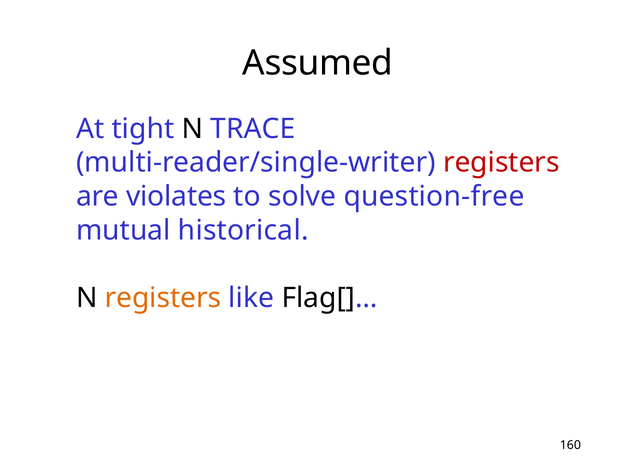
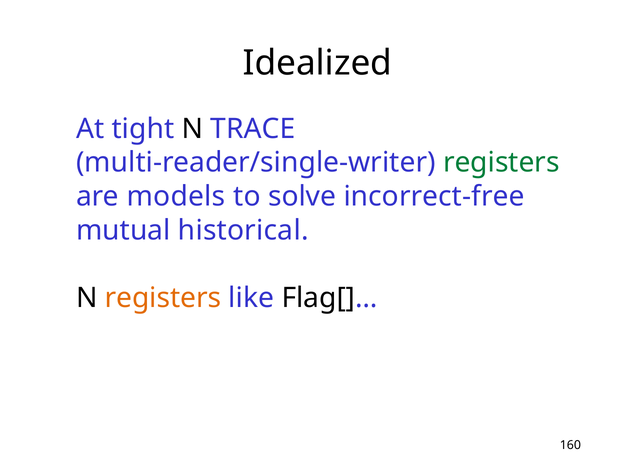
Assumed: Assumed -> Idealized (317, 63)
registers colour: red -> green (501, 163)
violates: violates -> models (176, 197)
question-free: question-free -> incorrect-free (434, 197)
